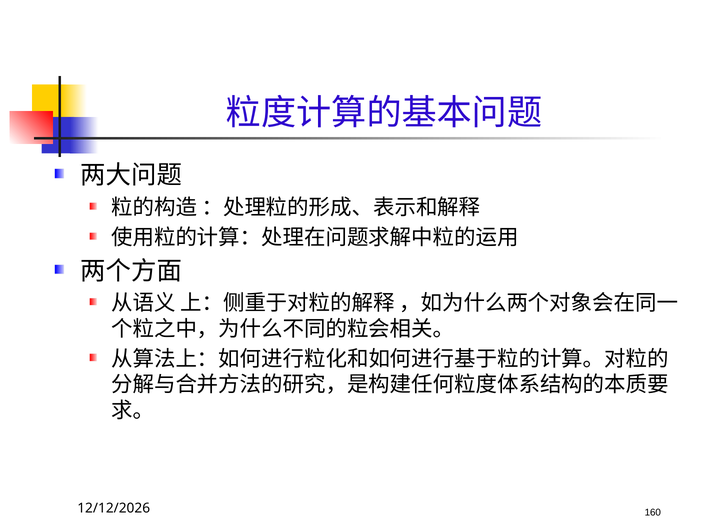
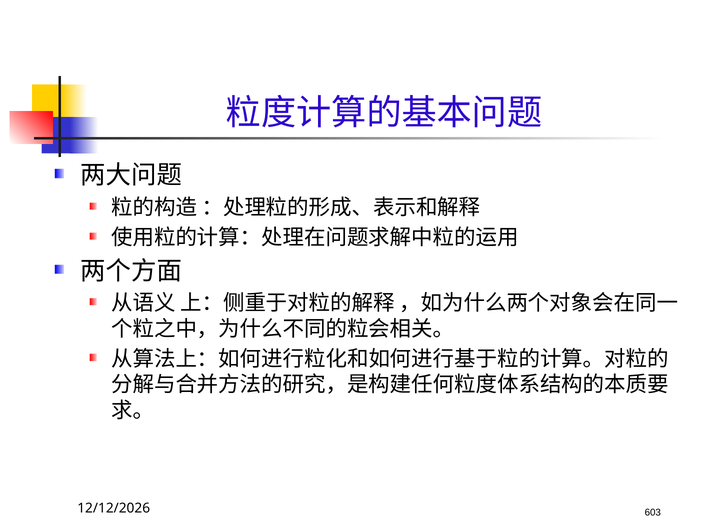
160: 160 -> 603 (653, 513)
